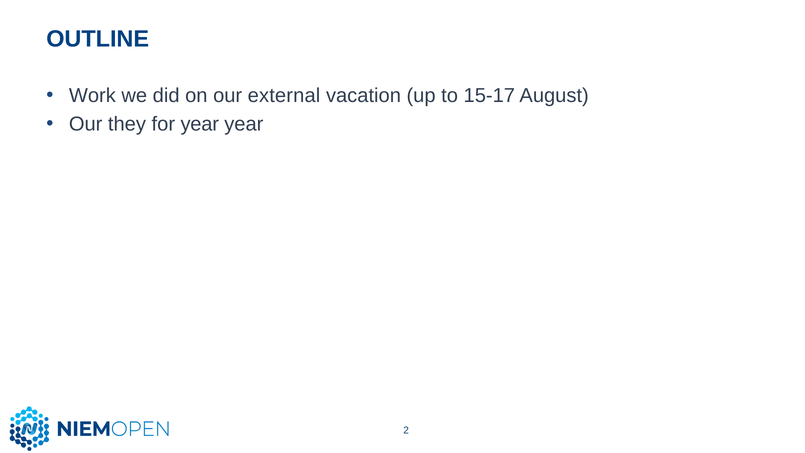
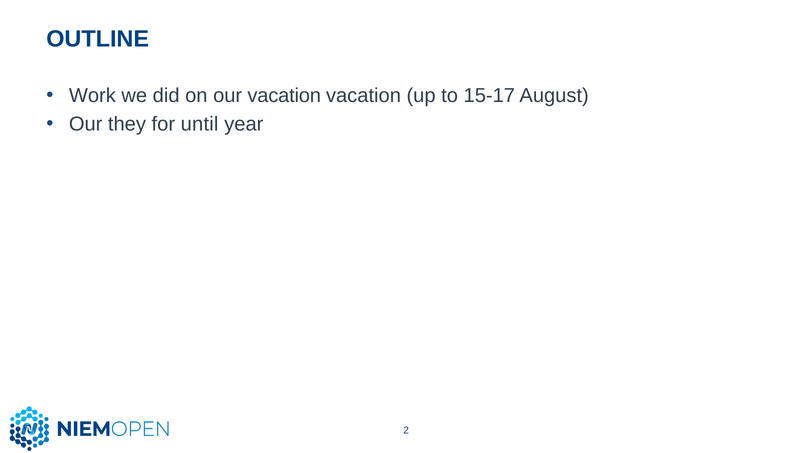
our external: external -> vacation (284, 96)
for year: year -> until (200, 124)
